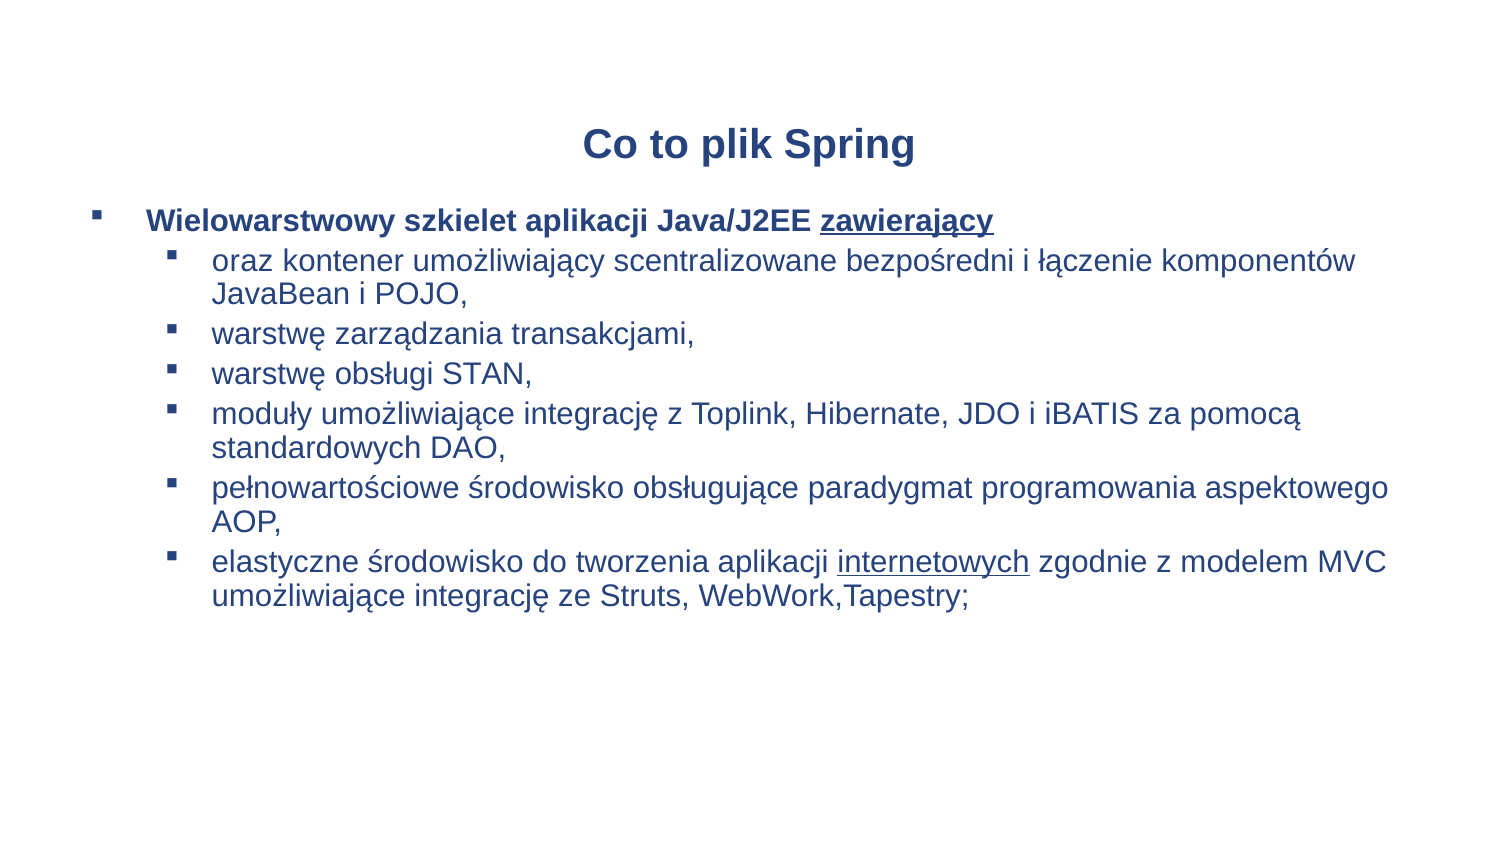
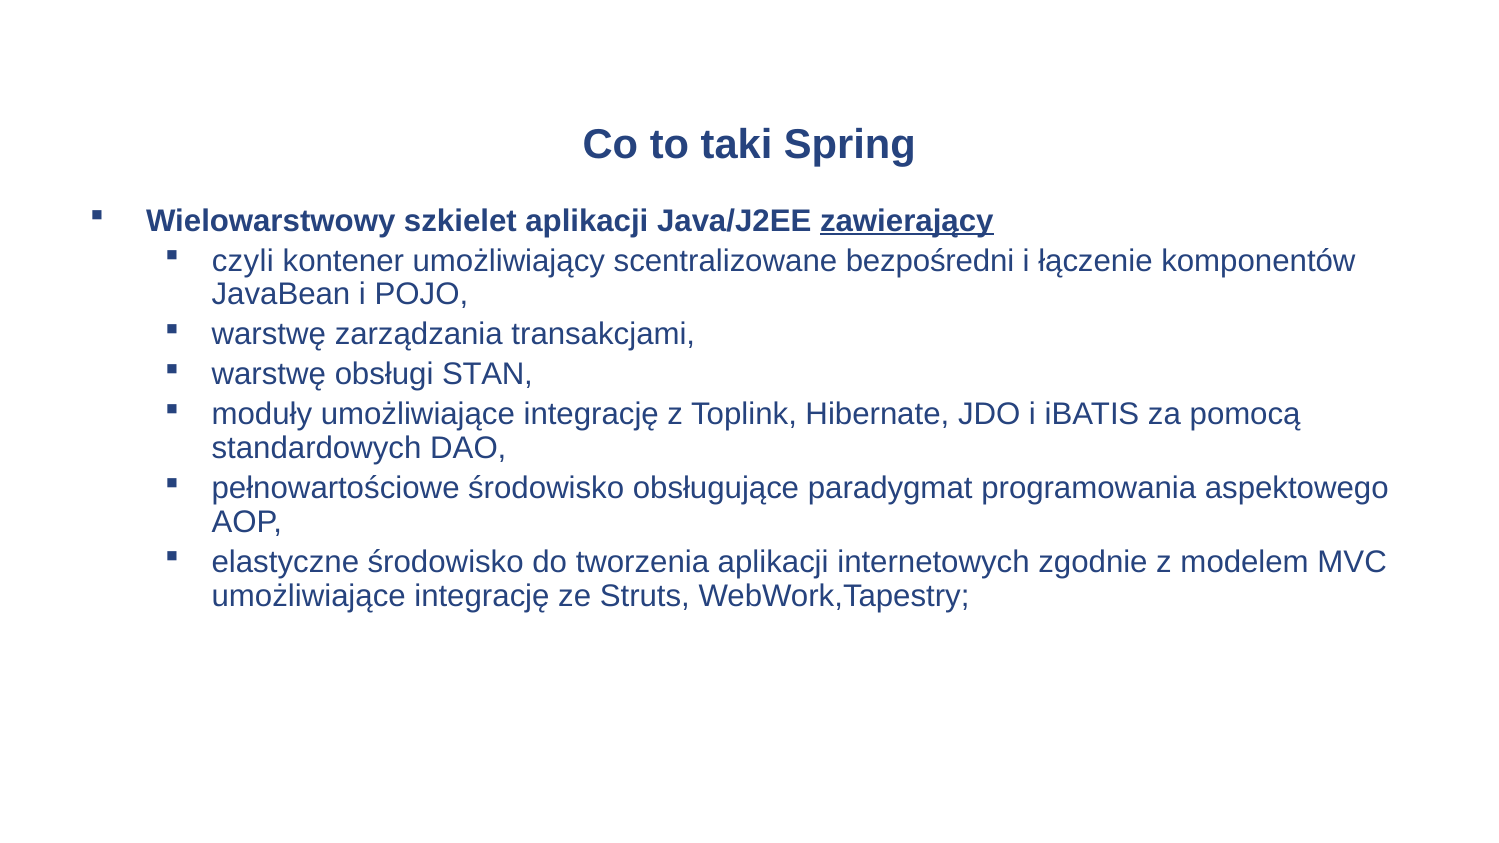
plik: plik -> taki (737, 145)
oraz: oraz -> czyli (243, 261)
internetowych underline: present -> none (933, 562)
